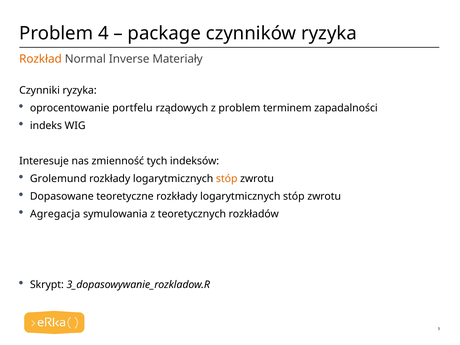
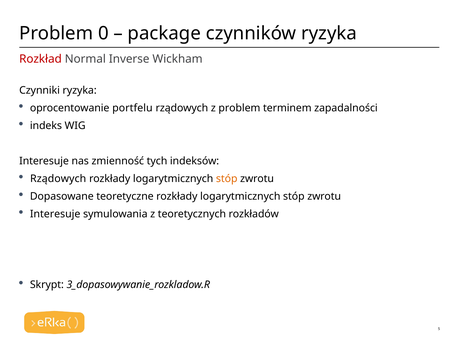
4: 4 -> 0 (103, 33)
Rozkład colour: orange -> red (40, 59)
Materiały: Materiały -> Wickham (178, 59)
Grolemund: Grolemund -> Rządowych (58, 179)
Agregacja: Agregacja -> Interesuje (55, 214)
